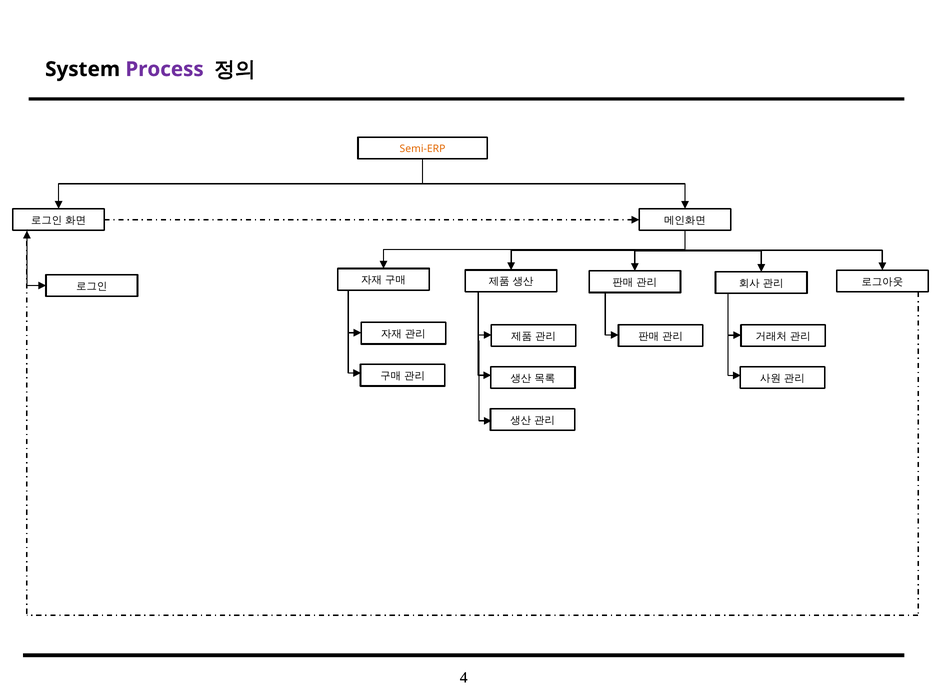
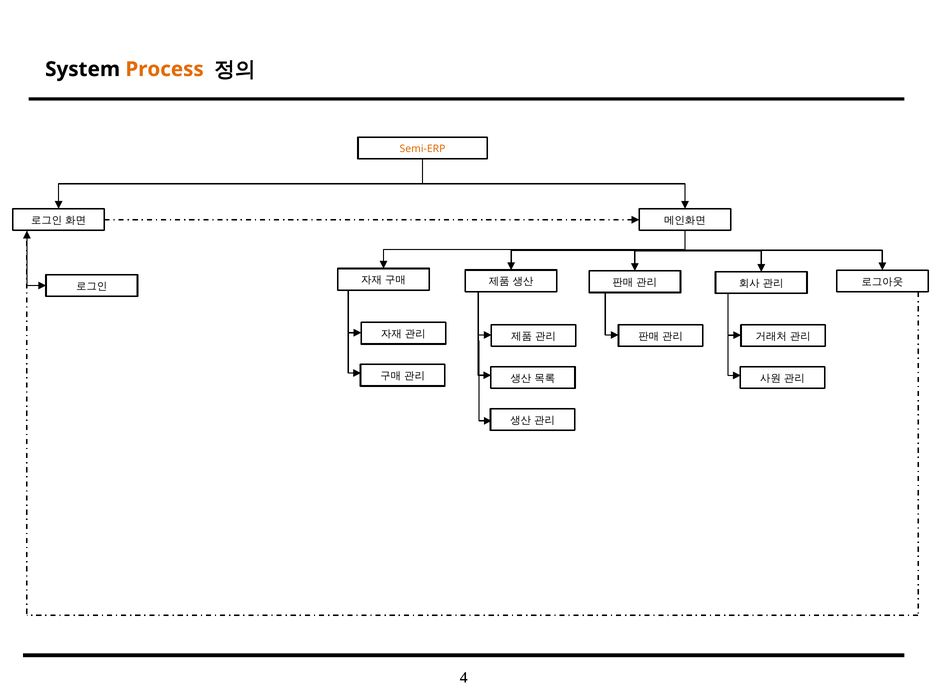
Process colour: purple -> orange (165, 69)
